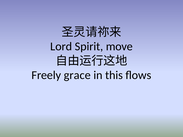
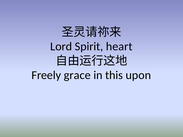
move: move -> heart (119, 47)
ﬂows: ﬂows -> upon (138, 75)
